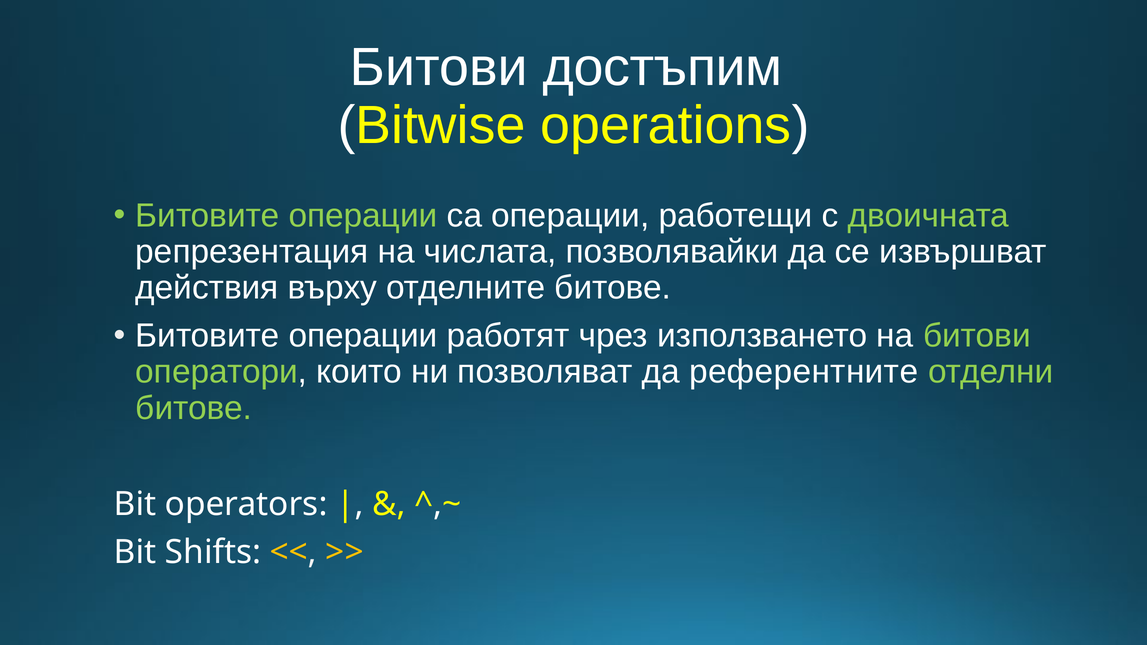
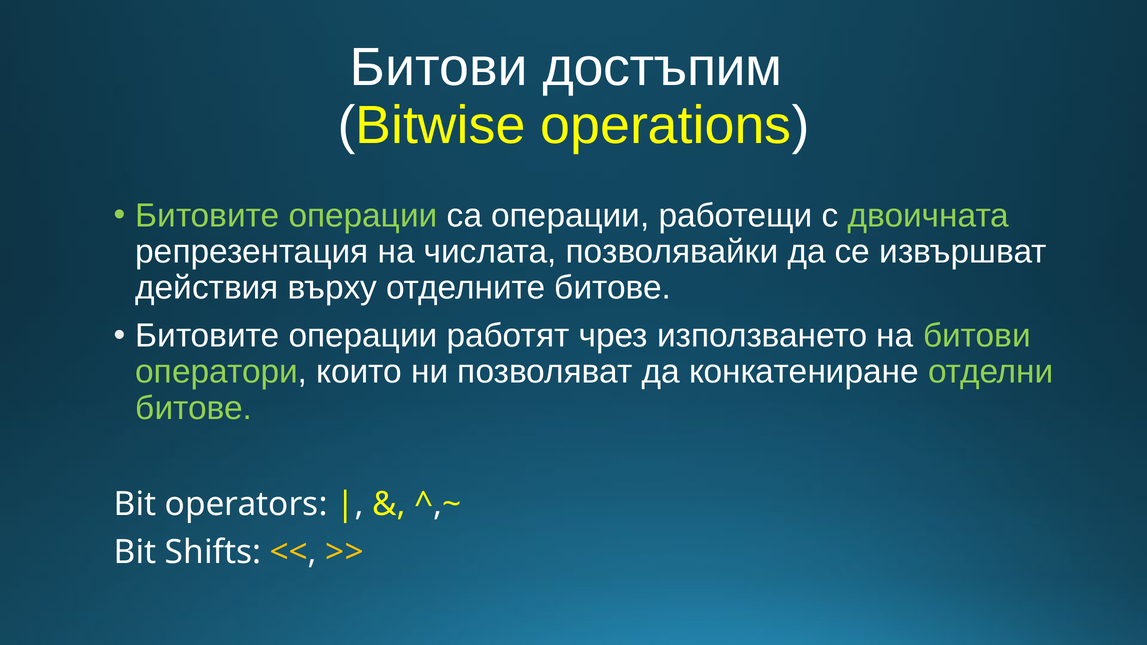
референтните: референтните -> конкатениране (804, 372)
